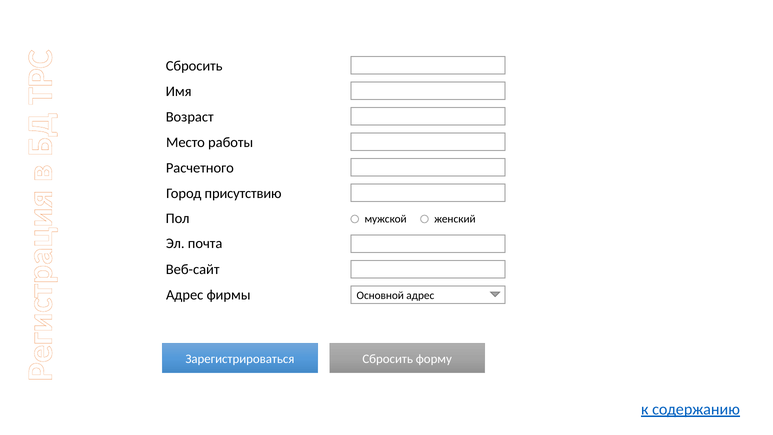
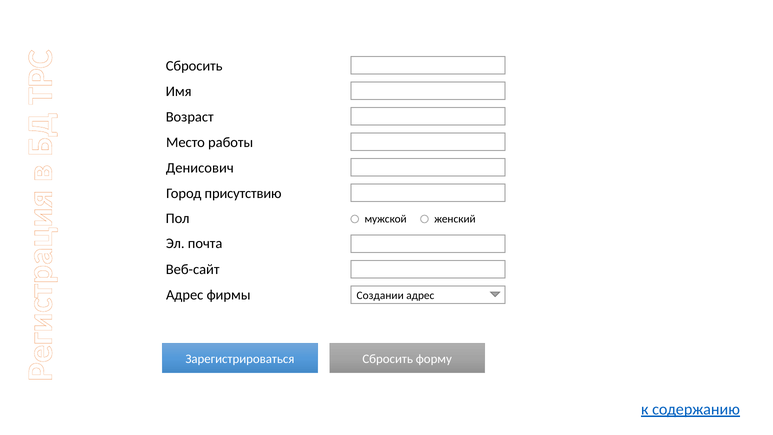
Расчетного: Расчетного -> Денисович (200, 168)
Основной: Основной -> Создании (380, 295)
